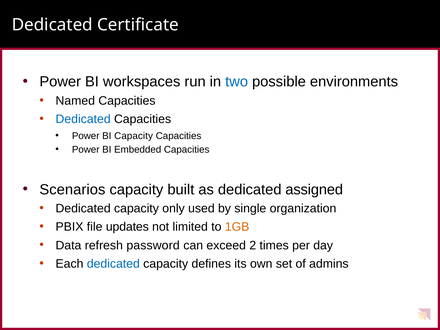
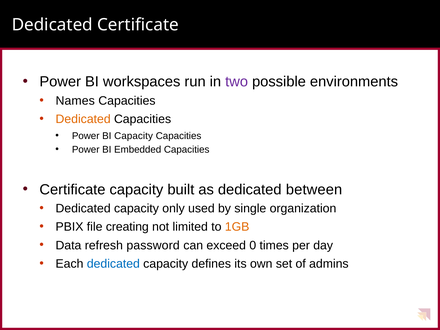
two colour: blue -> purple (237, 82)
Named: Named -> Names (75, 101)
Dedicated colour: blue -> orange (83, 119)
Scenarios: Scenarios -> Certificate (72, 190)
assigned: assigned -> between (314, 190)
updates: updates -> creating (127, 227)
2: 2 -> 0 (253, 245)
